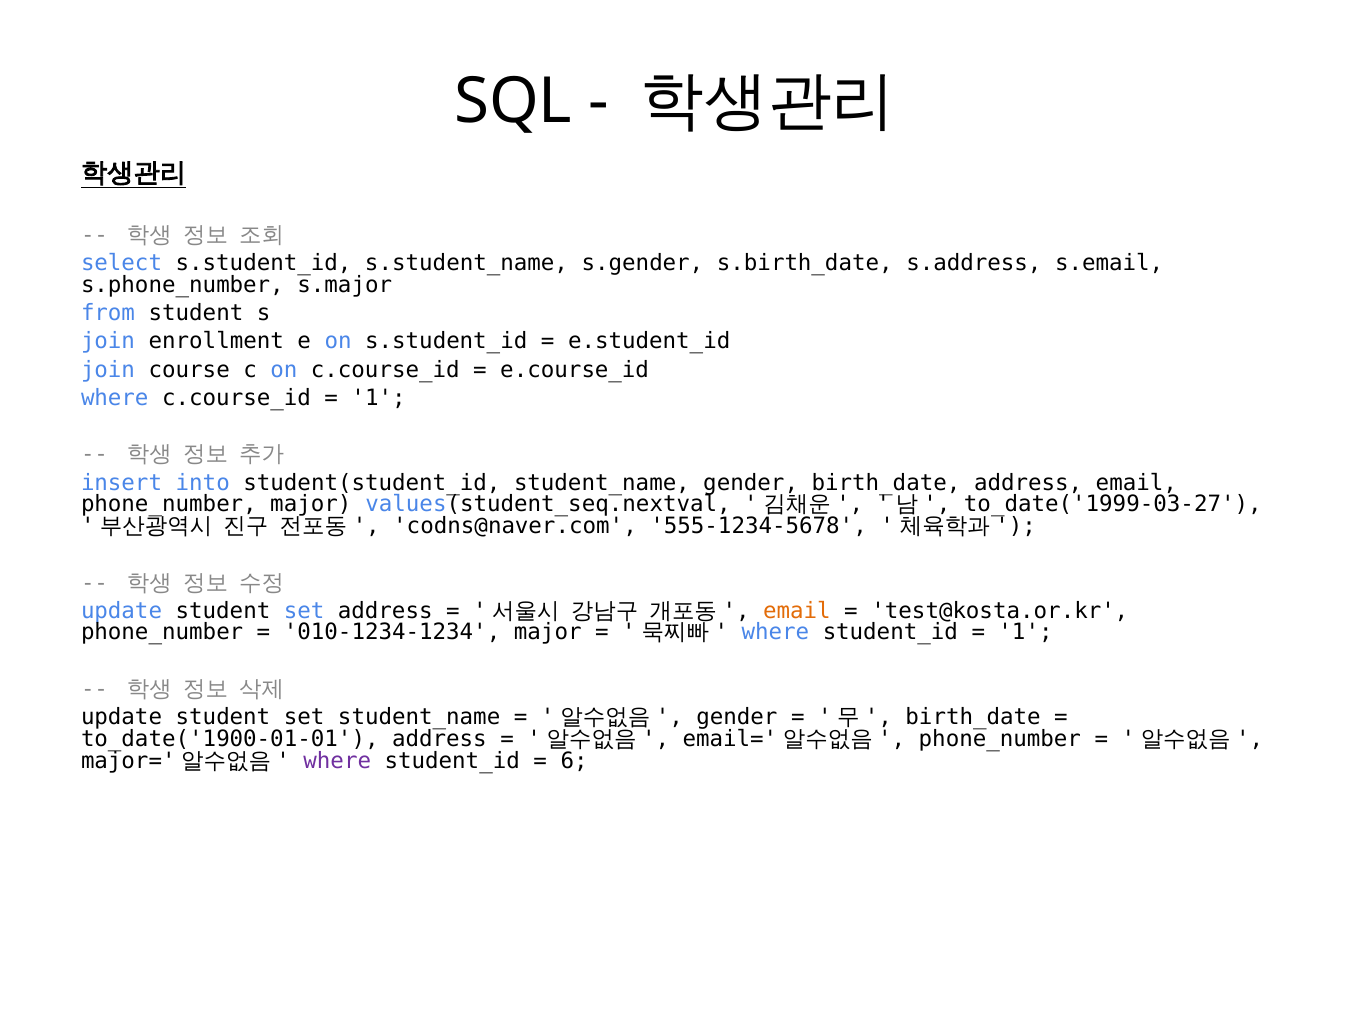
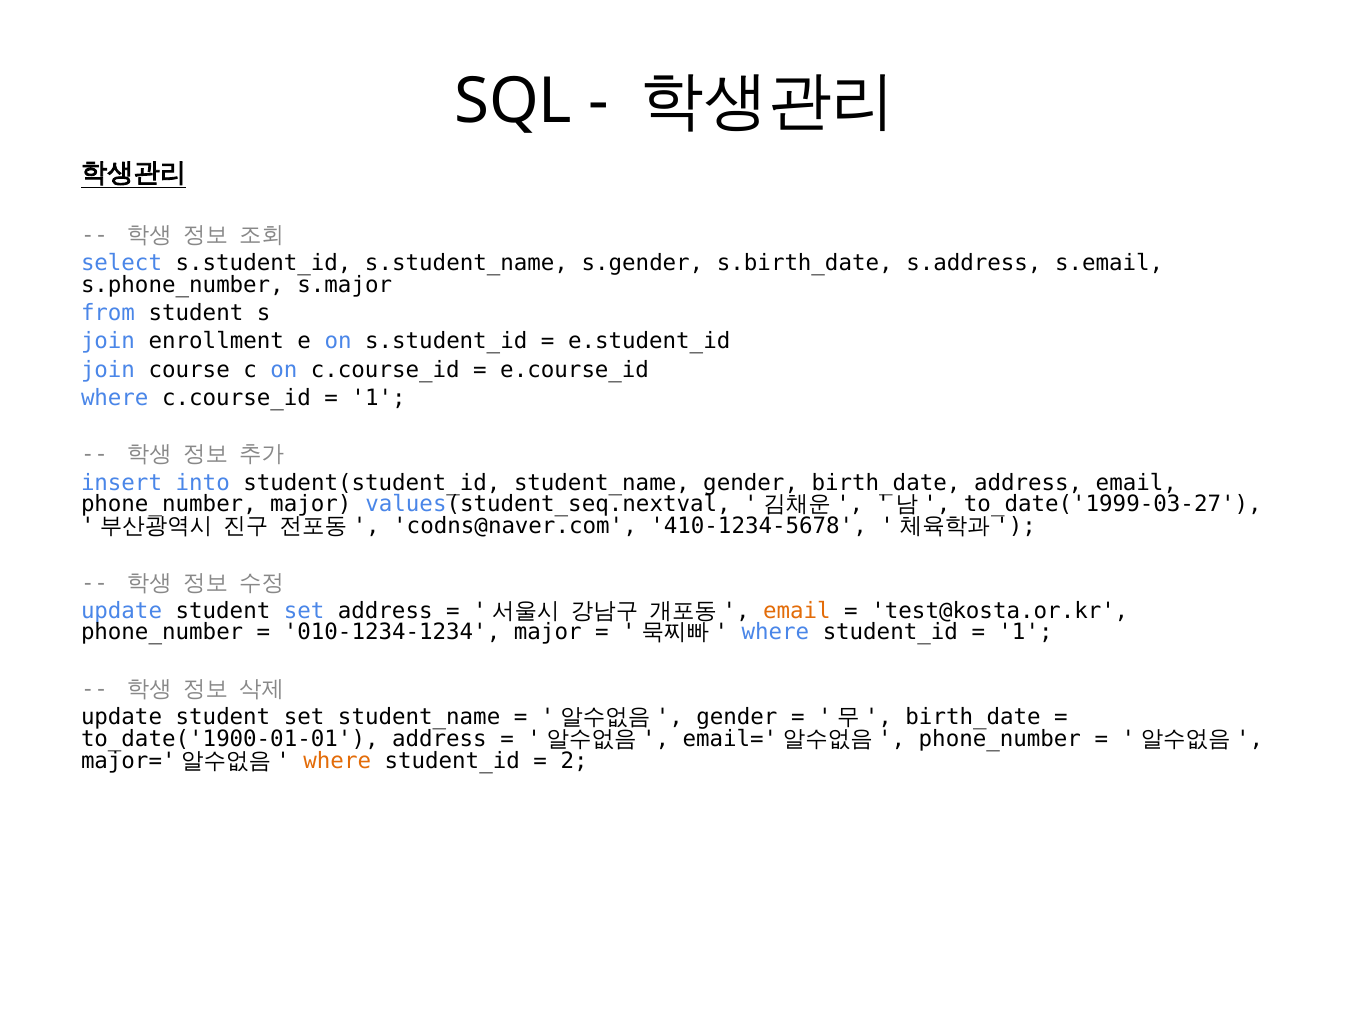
555-1234-5678: 555-1234-5678 -> 410-1234-5678 (759, 526)
where colour: purple -> orange (337, 761)
6: 6 -> 2 (574, 761)
